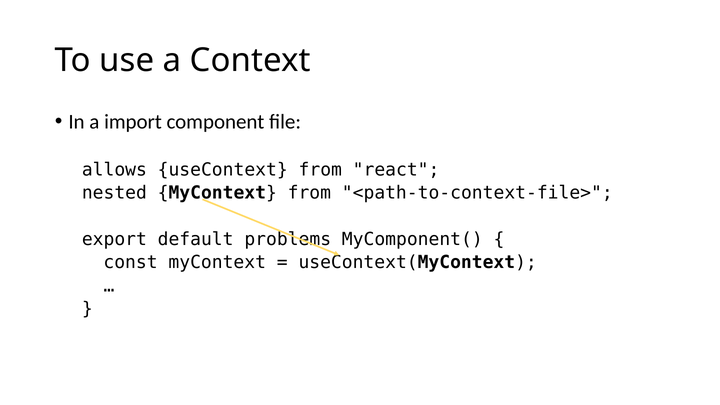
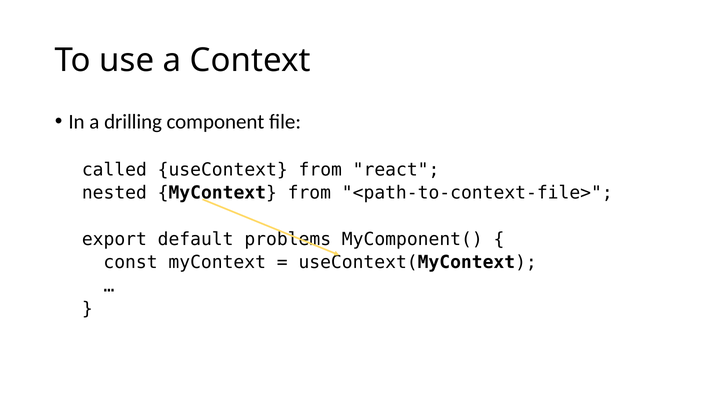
import: import -> drilling (133, 122)
allows: allows -> called (114, 170)
